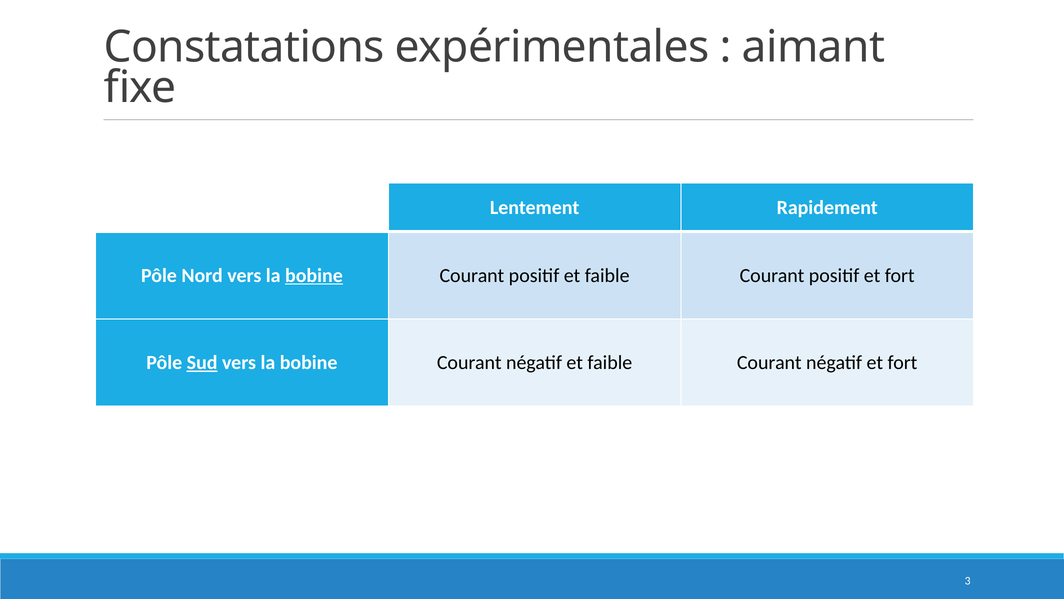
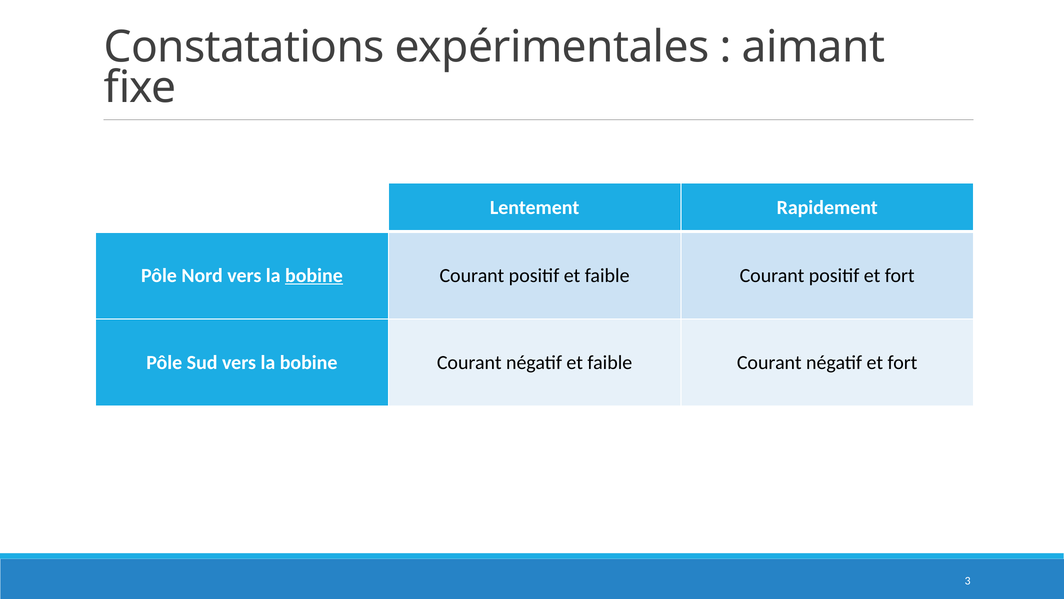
Sud underline: present -> none (202, 362)
